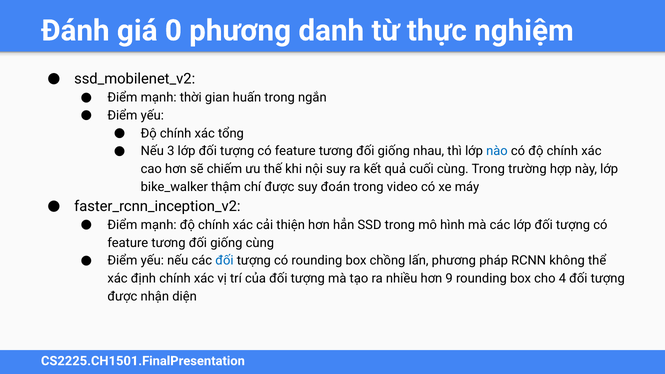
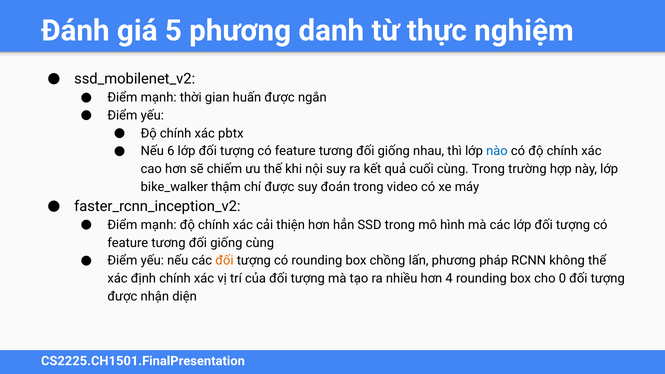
0: 0 -> 5 (173, 31)
huấn trong: trong -> được (280, 98)
tổng: tổng -> pbtx (231, 133)
3: 3 -> 6 (171, 151)
đối colour: blue -> orange (224, 261)
9: 9 -> 4 (449, 278)
4: 4 -> 0 (562, 278)
